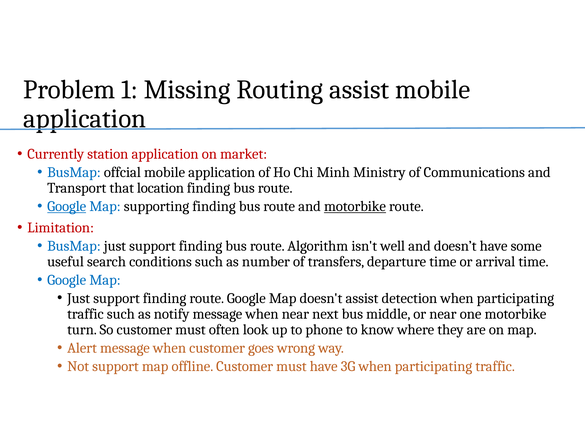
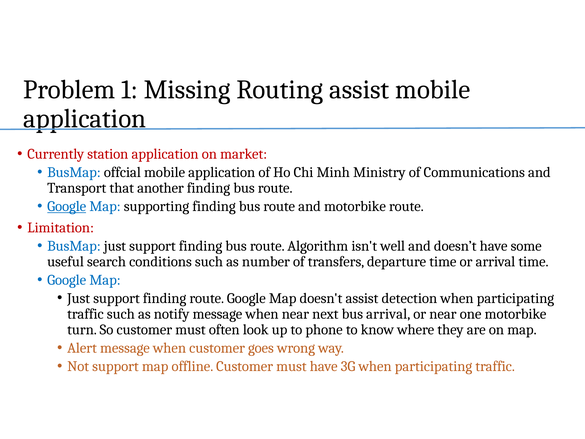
location: location -> another (160, 188)
motorbike underline: present -> none (355, 206)
bus middle: middle -> arrival (388, 314)
